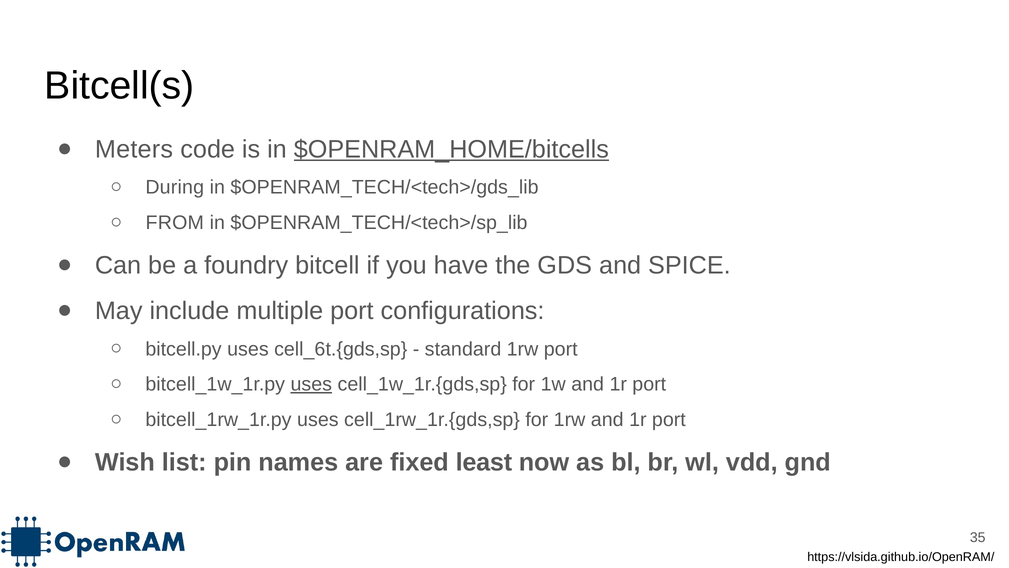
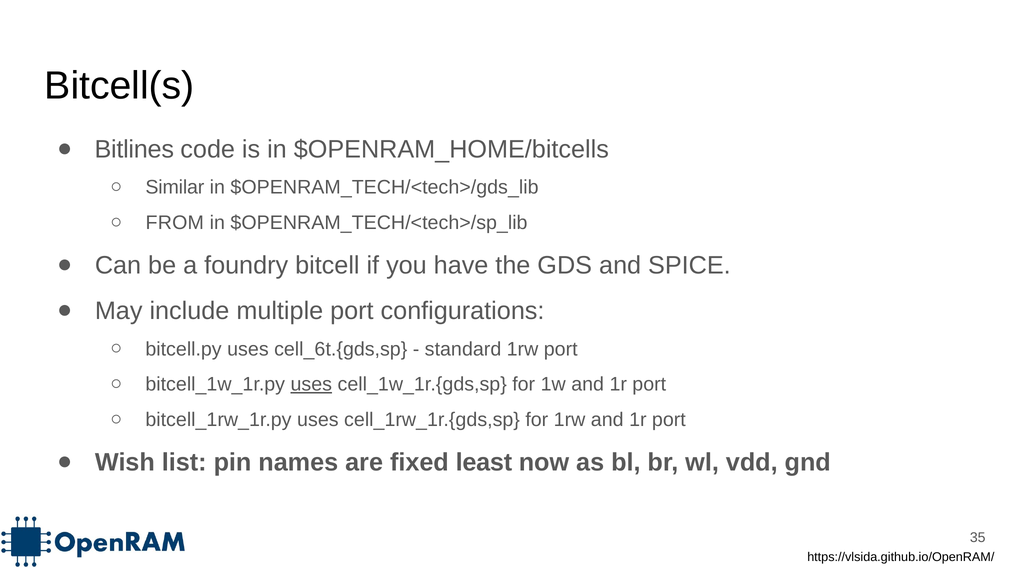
Meters: Meters -> Bitlines (134, 149)
$OPENRAM_HOME/bitcells underline: present -> none (451, 149)
During: During -> Similar (175, 187)
